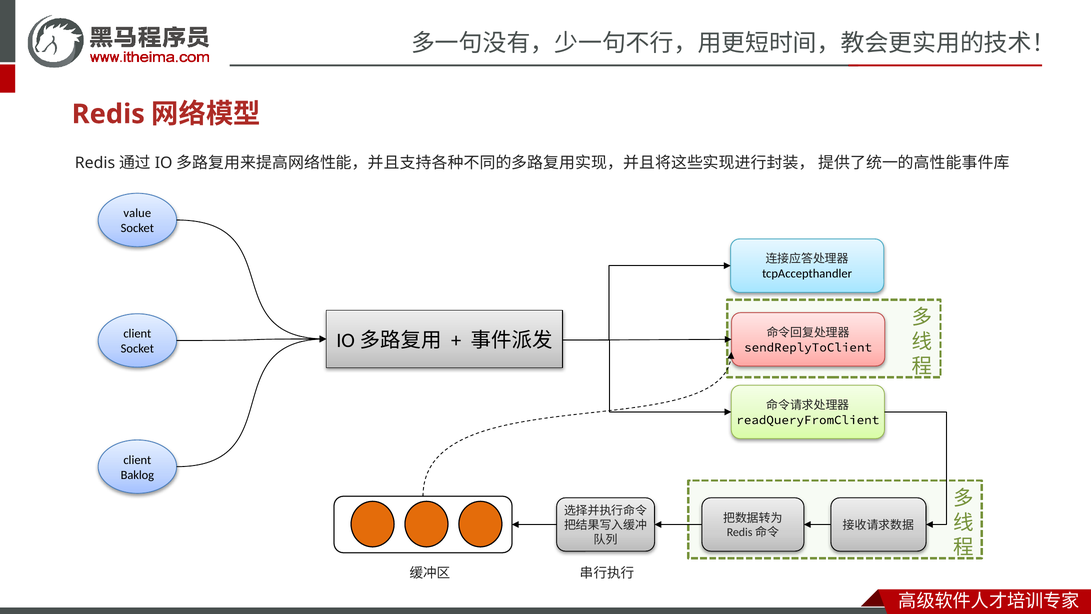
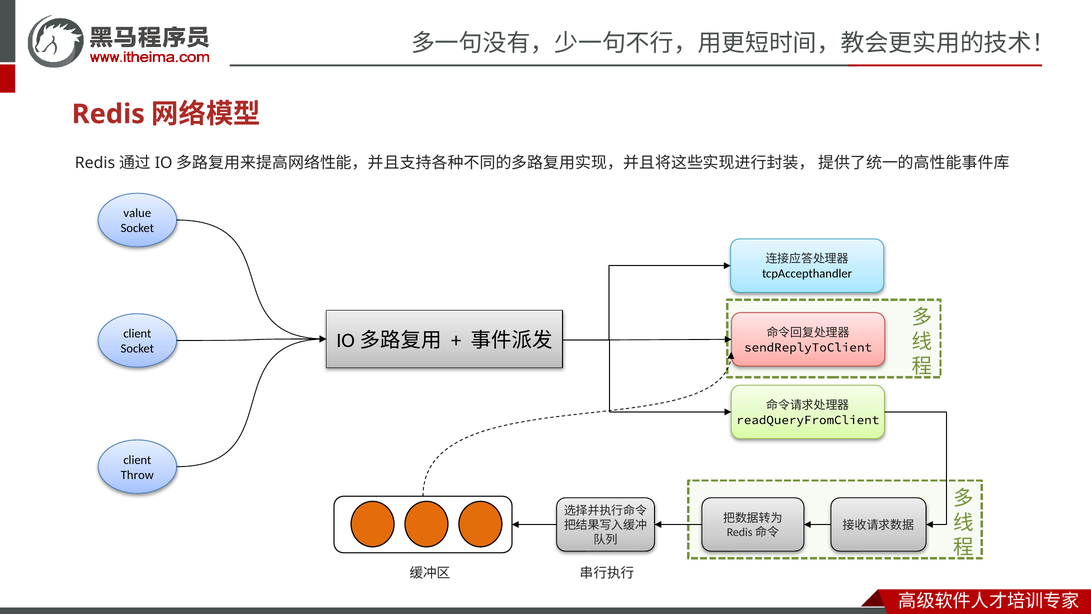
Baklog: Baklog -> Throw (137, 475)
